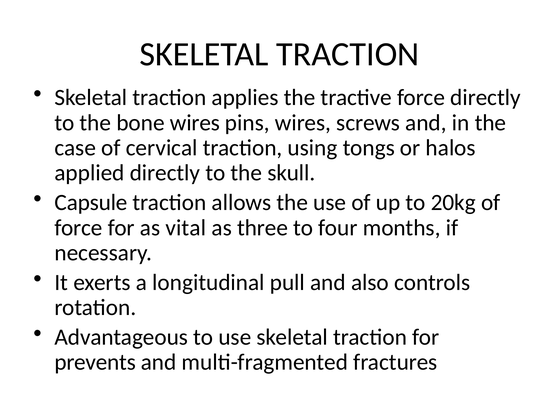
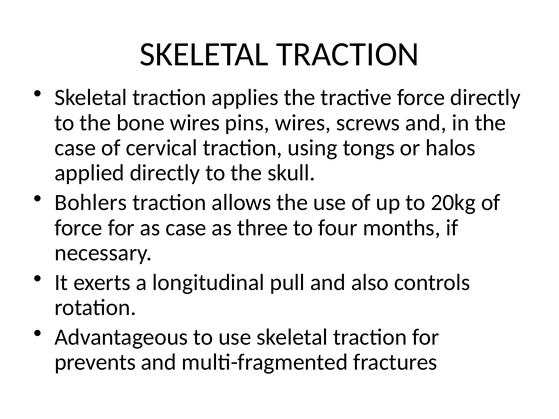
Capsule: Capsule -> Bohlers (91, 203)
as vital: vital -> case (186, 228)
